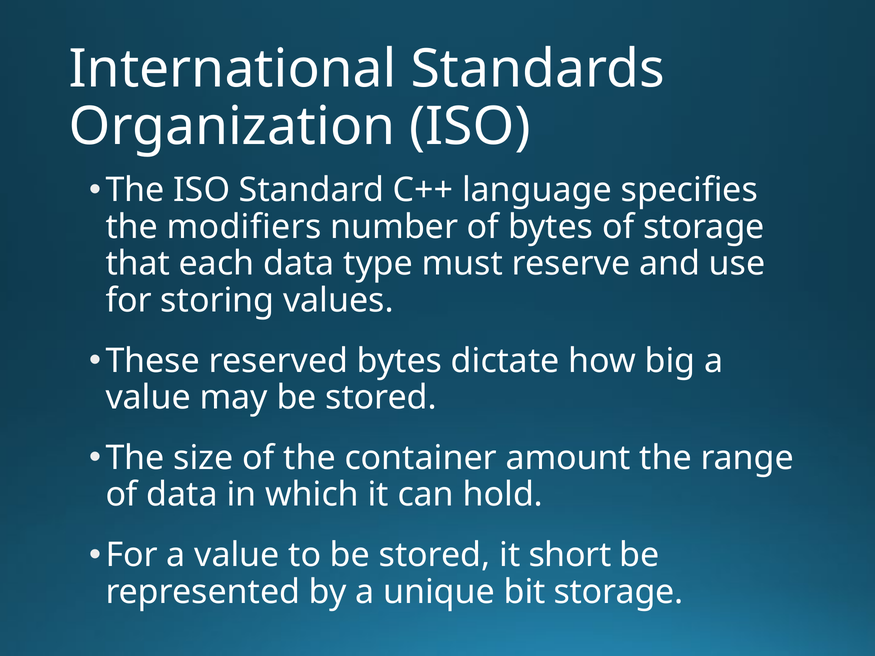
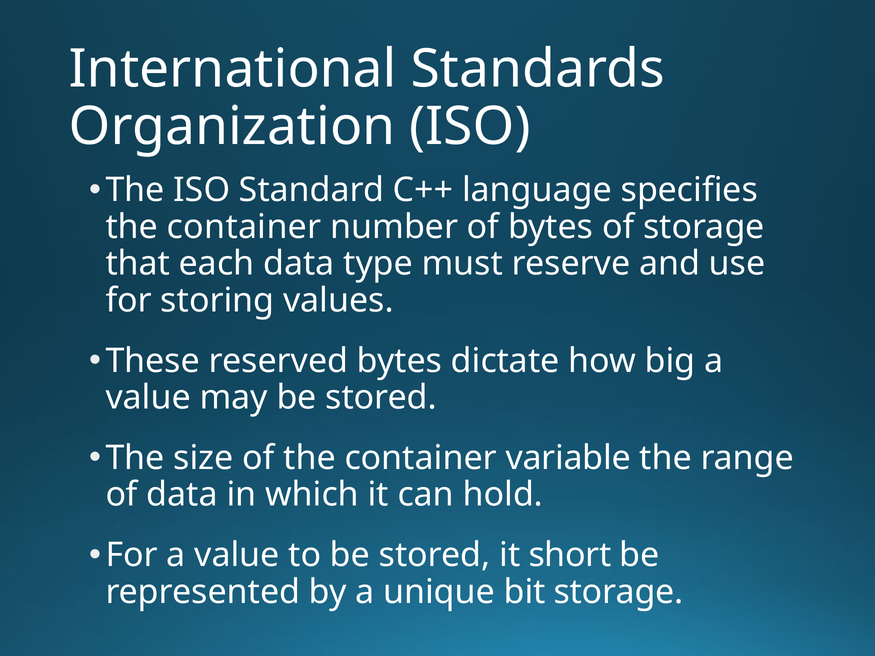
modifiers: modifiers -> container (244, 227)
amount: amount -> variable (568, 458)
